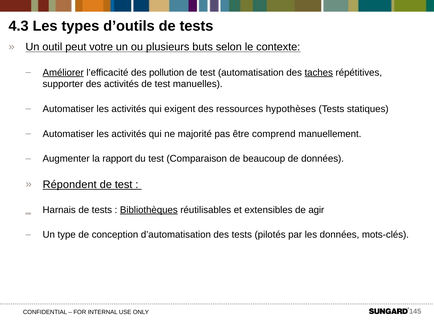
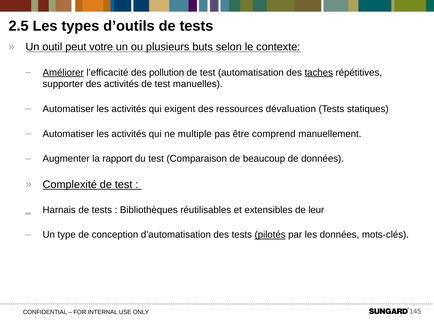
4.3: 4.3 -> 2.5 (19, 26)
hypothèses: hypothèses -> dévaluation (291, 109)
majorité: majorité -> multiple (195, 134)
Répondent: Répondent -> Complexité (70, 184)
Bibliothèques underline: present -> none (149, 210)
agir: agir -> leur (316, 210)
pilotés underline: none -> present (270, 234)
